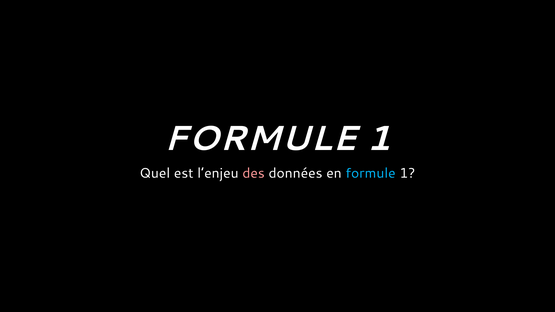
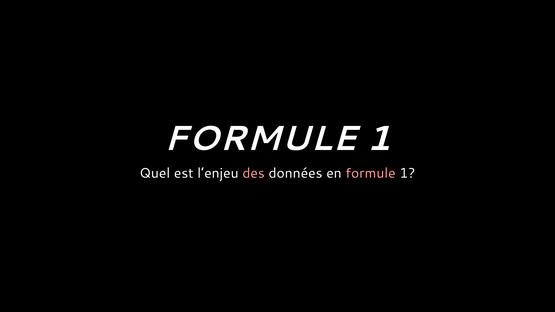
formule colour: light blue -> pink (371, 173)
